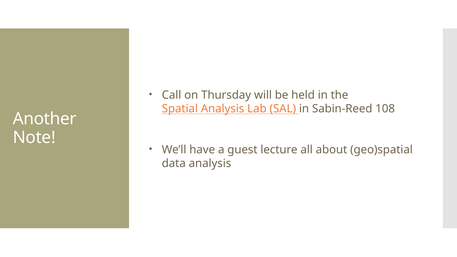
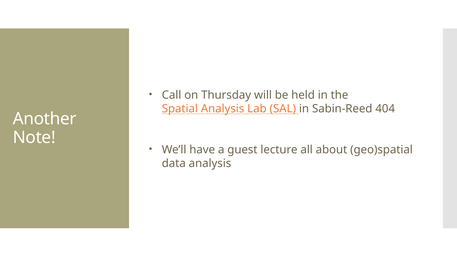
108: 108 -> 404 (385, 109)
